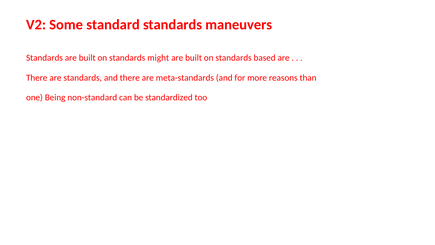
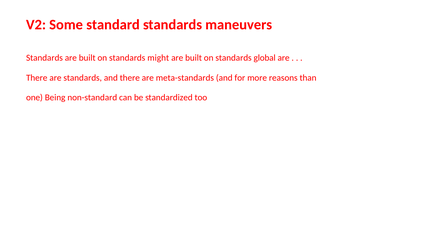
based: based -> global (265, 58)
